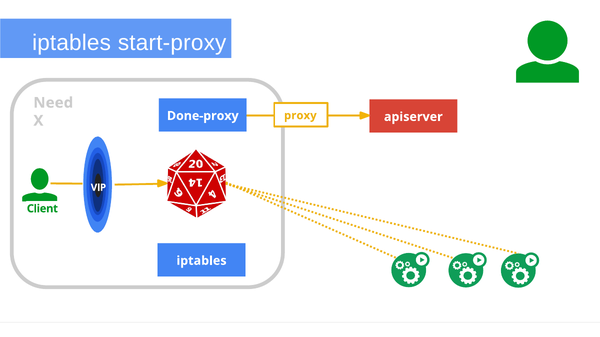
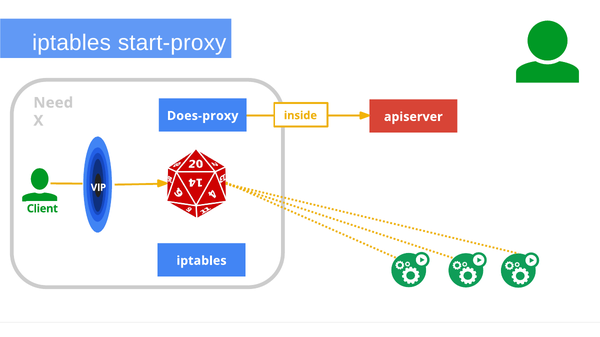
Done-proxy: Done-proxy -> Does-proxy (203, 116)
proxy: proxy -> inside (300, 116)
